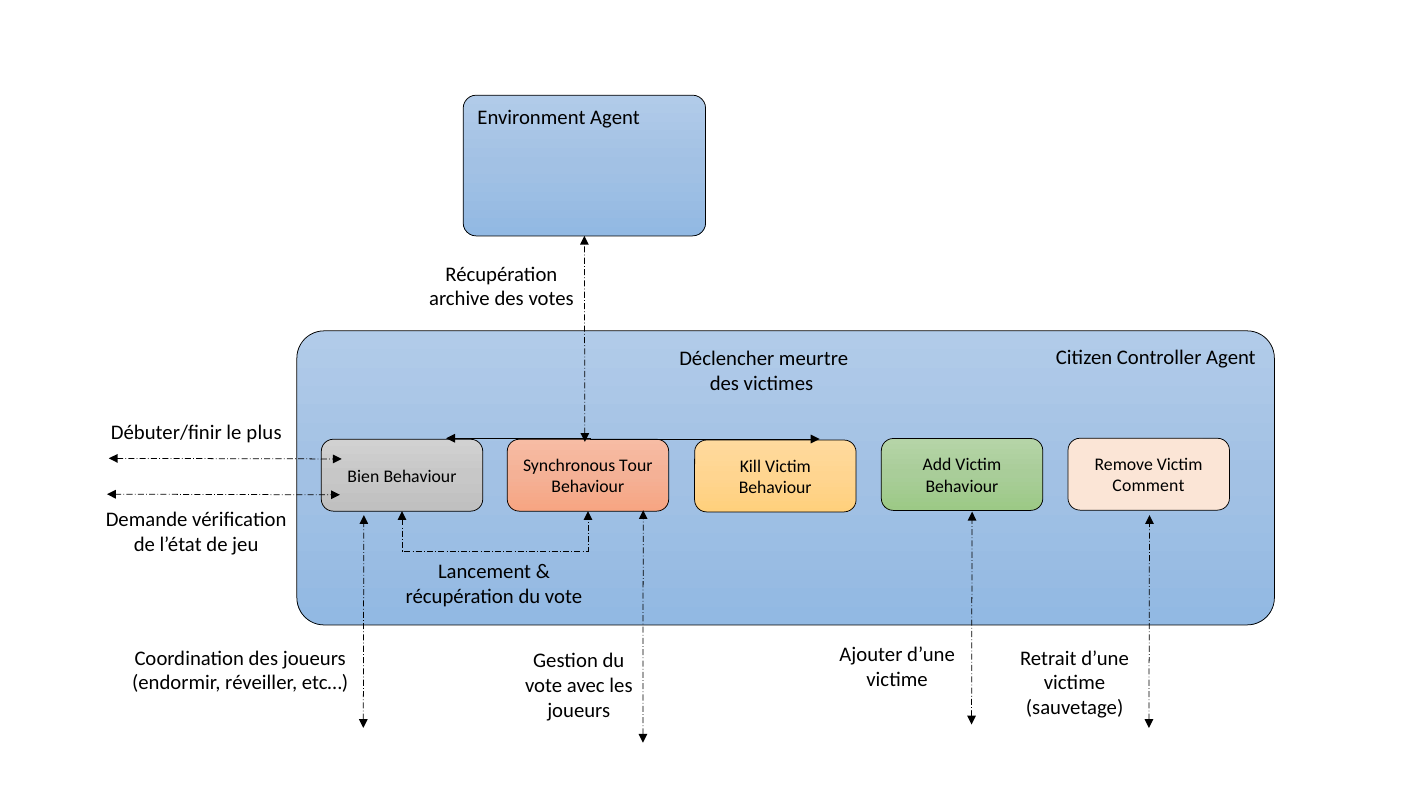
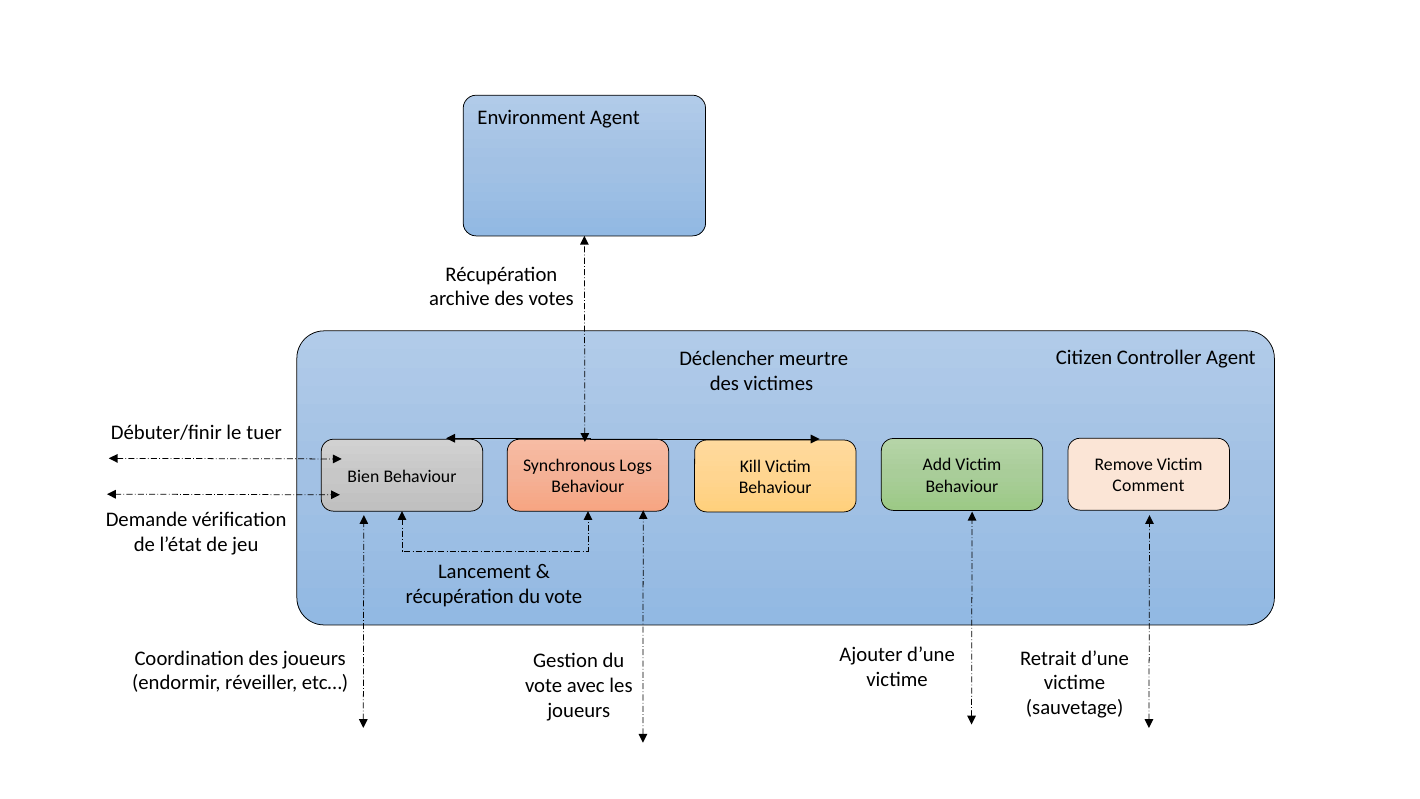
plus: plus -> tuer (264, 432)
Tour: Tour -> Logs (636, 466)
